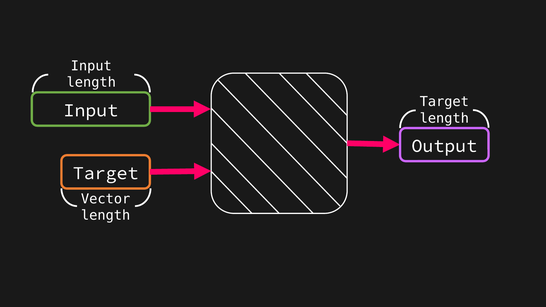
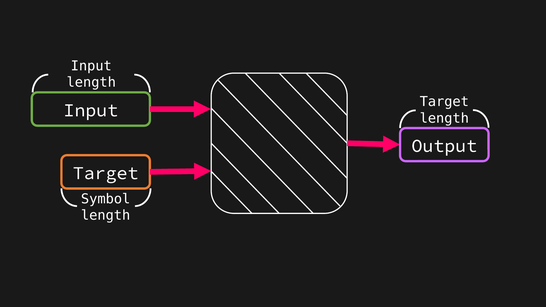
Vector: Vector -> Symbol (106, 199)
